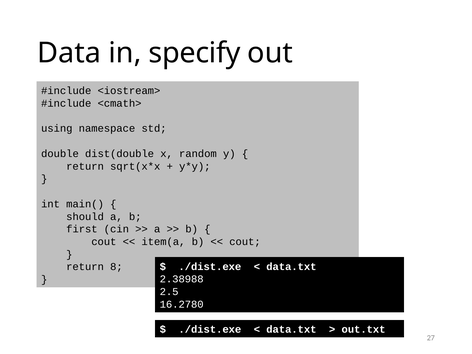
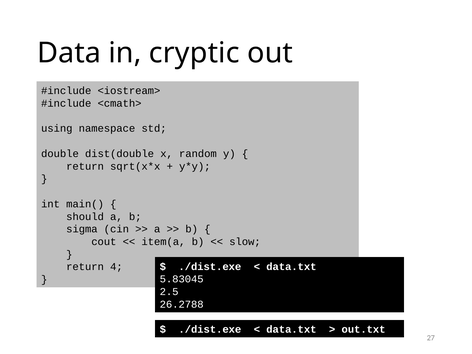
specify: specify -> cryptic (194, 53)
first: first -> sigma (82, 229)
cout: cout -> slow (245, 242)
8: 8 -> 4 (116, 267)
2.38988: 2.38988 -> 5.83045 (182, 279)
16.2780: 16.2780 -> 26.2788 (182, 304)
